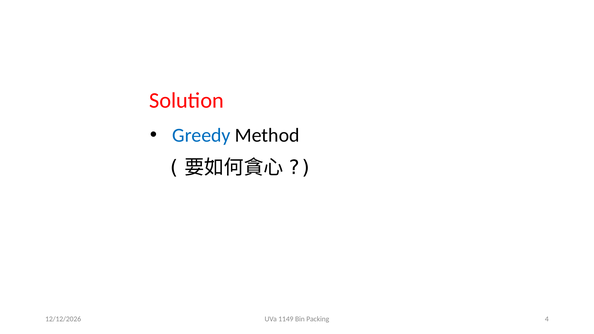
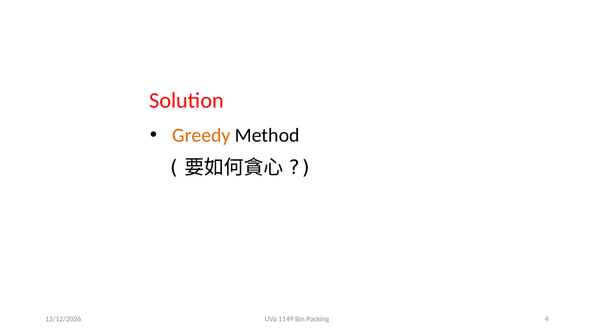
Greedy colour: blue -> orange (201, 135)
